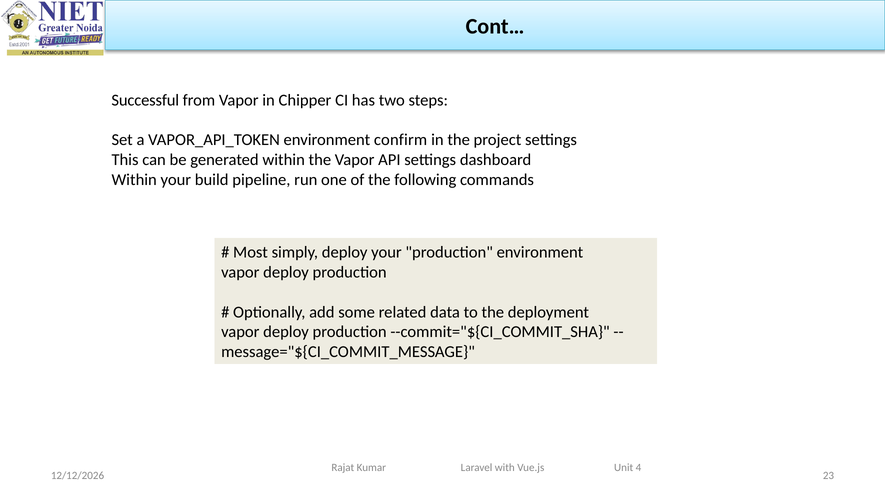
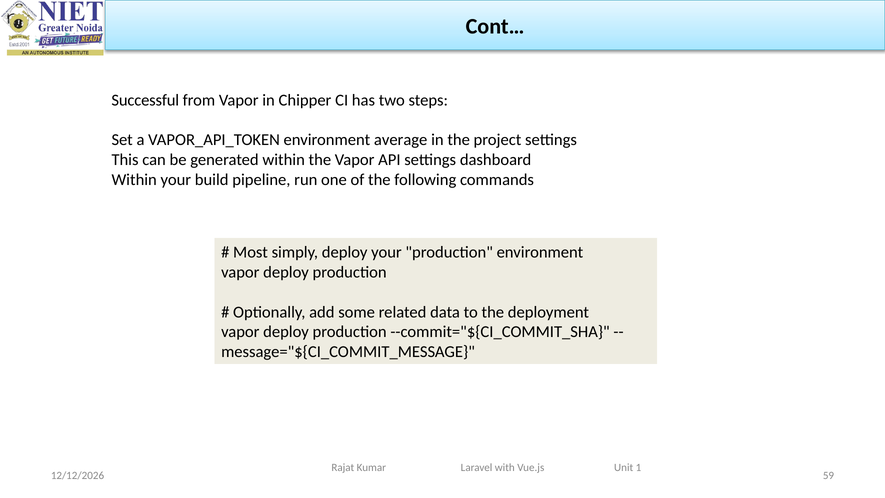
confirm: confirm -> average (401, 140)
4: 4 -> 1 (639, 468)
23: 23 -> 59 (828, 475)
